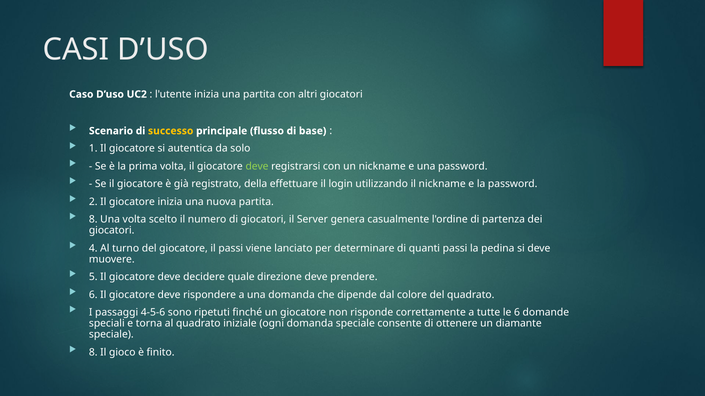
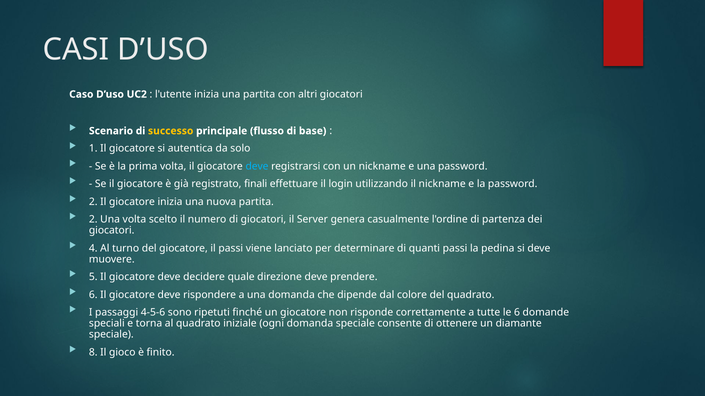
deve colour: light green -> light blue (257, 167)
della: della -> finali (256, 184)
8: 8 -> 2 (93, 220)
